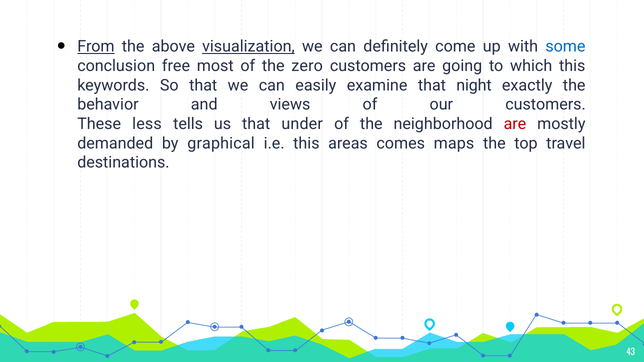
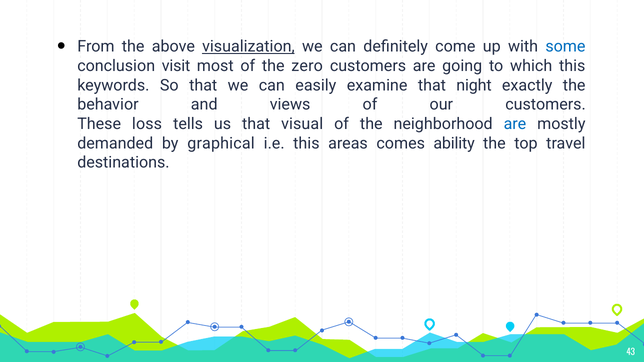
From underline: present -> none (96, 47)
free: free -> visit (176, 66)
less: less -> loss (147, 124)
under: under -> visual (302, 124)
are colour: red -> blue (515, 124)
maps: maps -> ability (454, 143)
